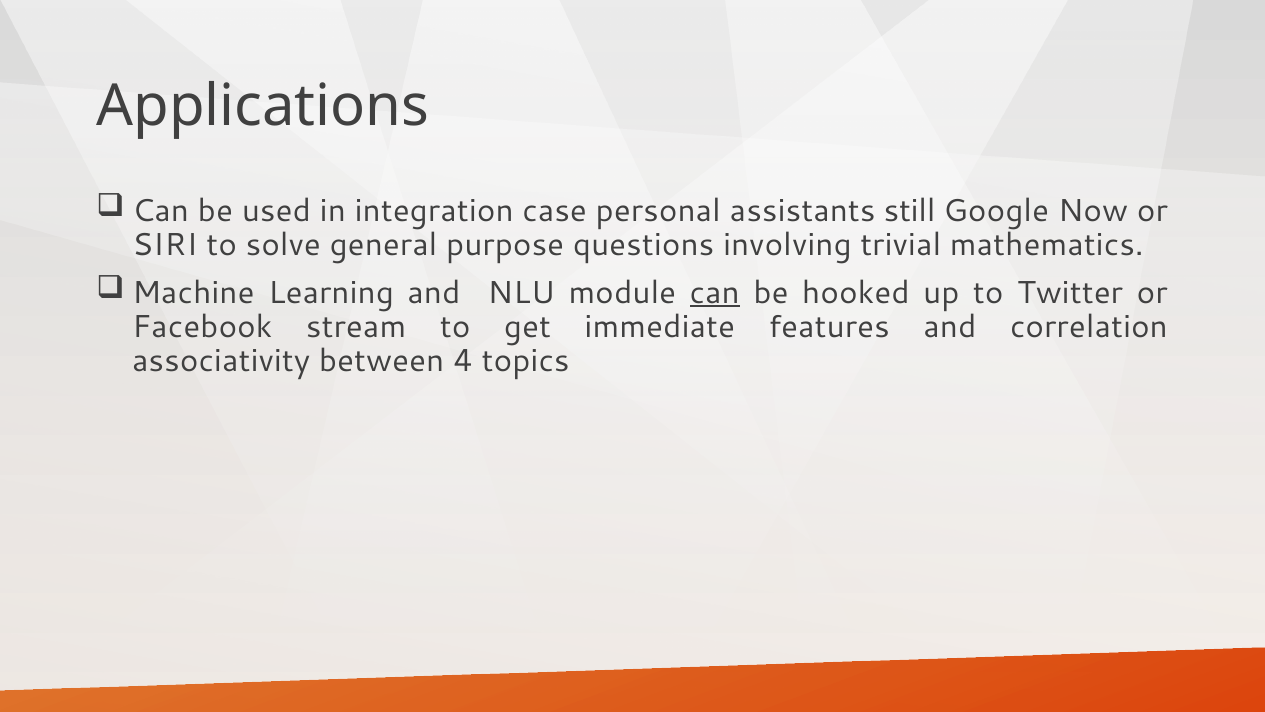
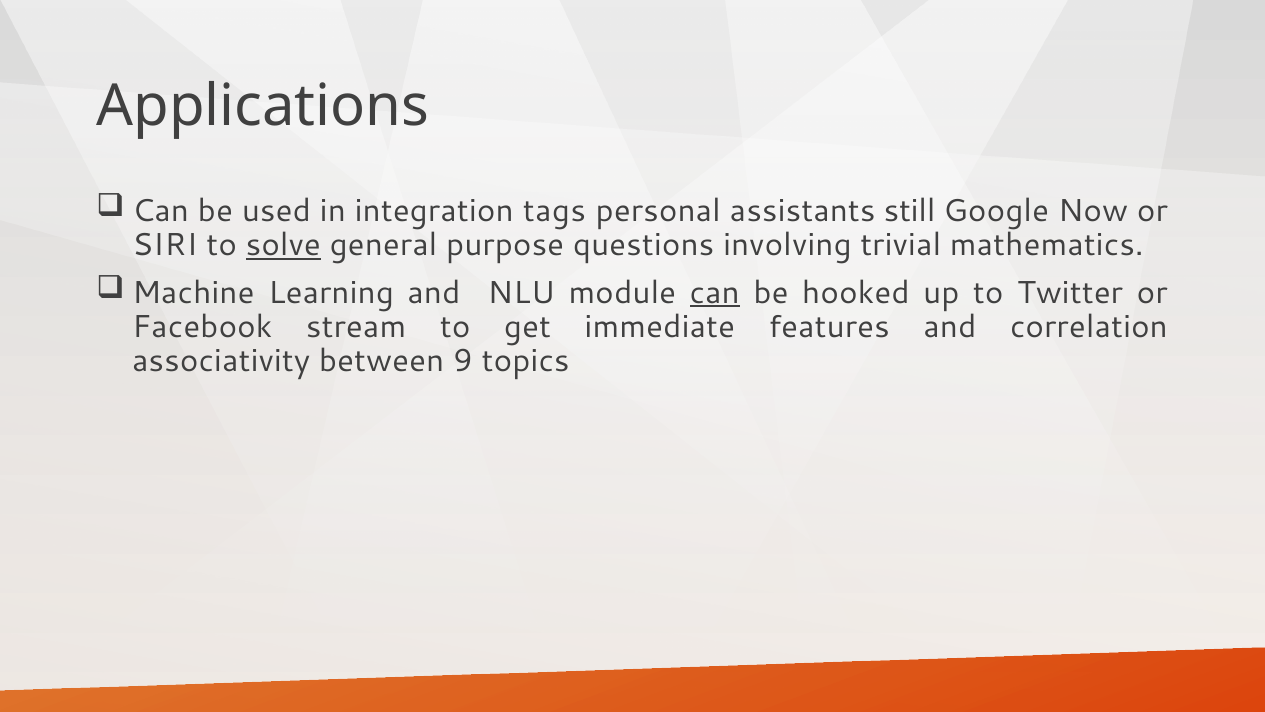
case: case -> tags (555, 211)
solve underline: none -> present (283, 245)
4: 4 -> 9 (463, 361)
